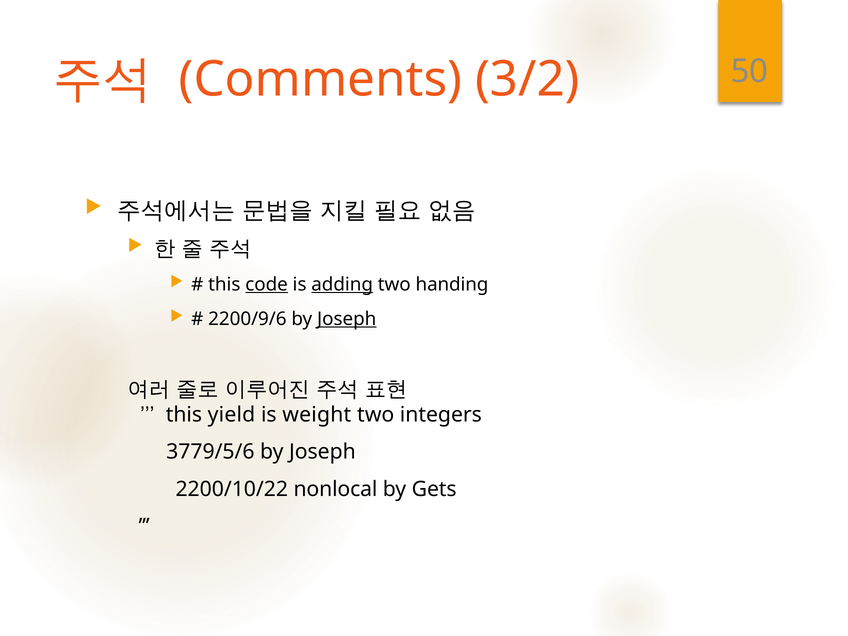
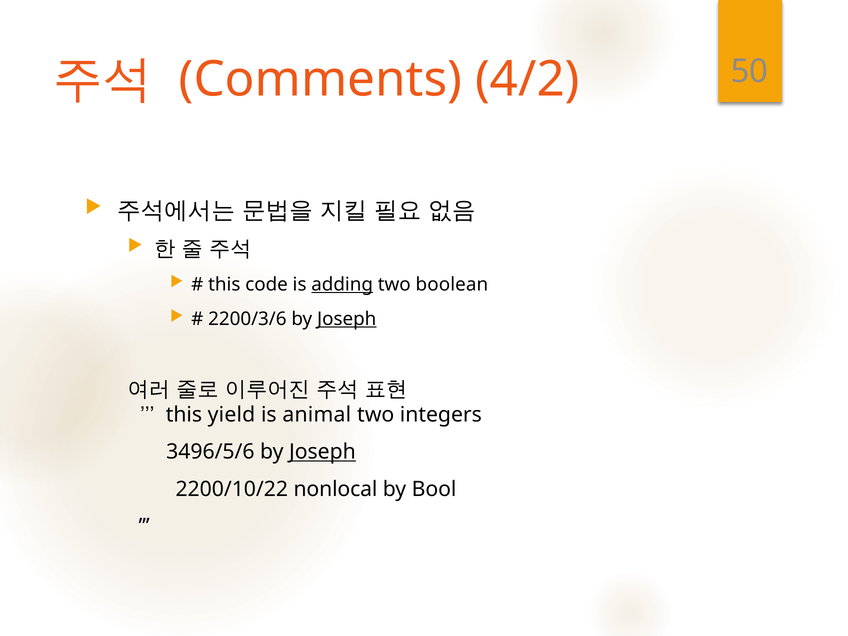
3/2: 3/2 -> 4/2 (527, 79)
code underline: present -> none (267, 285)
handing: handing -> boolean (452, 285)
2200/9/6: 2200/9/6 -> 2200/3/6 (247, 319)
weight: weight -> animal (317, 415)
3779/5/6: 3779/5/6 -> 3496/5/6 (210, 452)
Joseph underline: none -> present (322, 452)
Gets: Gets -> Bool (434, 489)
